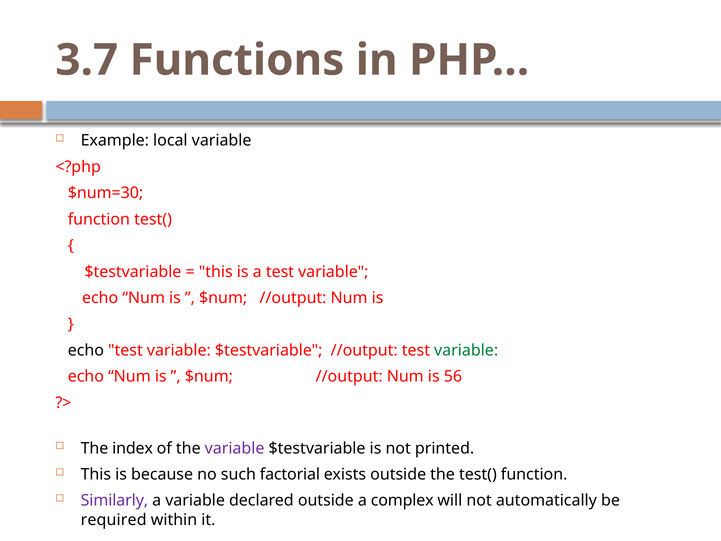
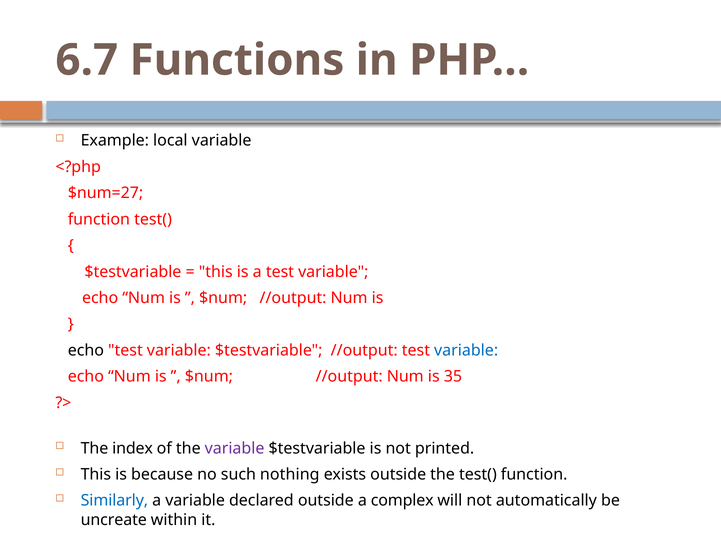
3.7: 3.7 -> 6.7 (87, 60)
$num=30: $num=30 -> $num=27 (106, 193)
variable colour: green -> blue (466, 350)
56: 56 -> 35 (453, 377)
factorial: factorial -> nothing (290, 474)
Similarly colour: purple -> blue (114, 500)
required: required -> uncreate (114, 520)
